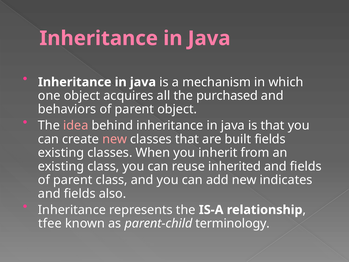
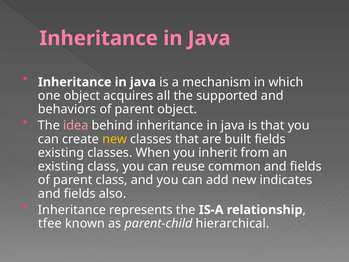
purchased: purchased -> supported (227, 96)
new colour: pink -> yellow (115, 139)
inherited: inherited -> common (234, 166)
terminology: terminology -> hierarchical (233, 223)
